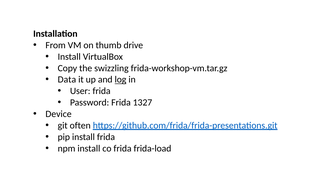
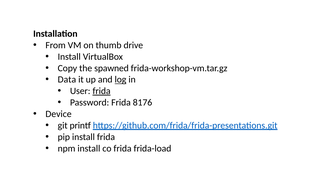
swizzling: swizzling -> spawned (112, 68)
frida underline: none -> present (102, 91)
1327: 1327 -> 8176 (143, 102)
often: often -> printf (80, 125)
